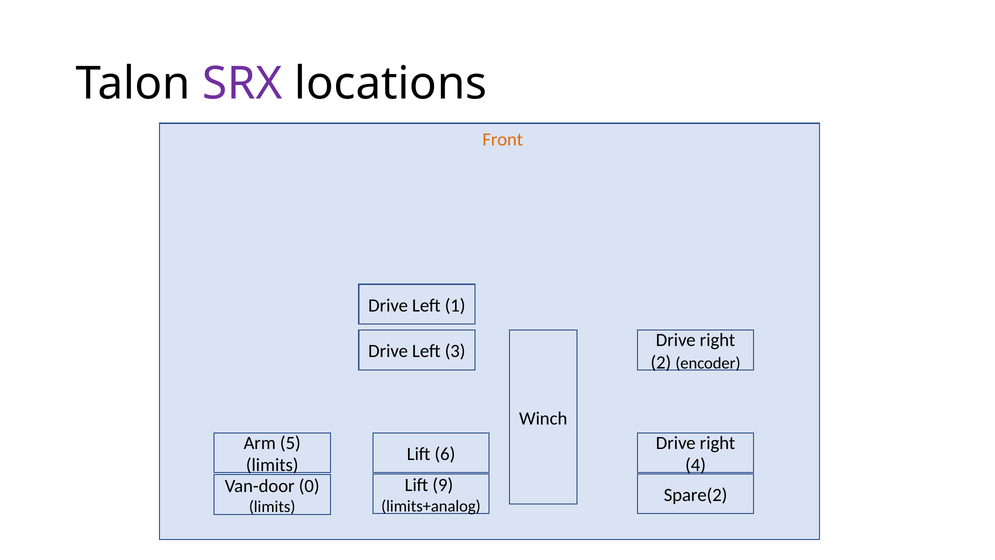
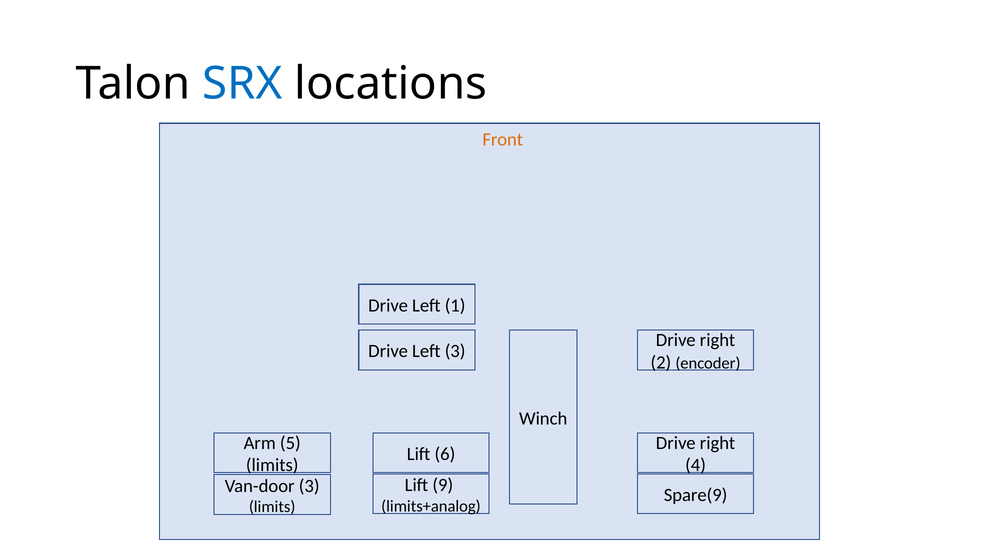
SRX colour: purple -> blue (243, 84)
Van-door 0: 0 -> 3 (309, 486)
Spare(2: Spare(2 -> Spare(9 (696, 495)
